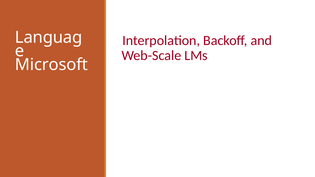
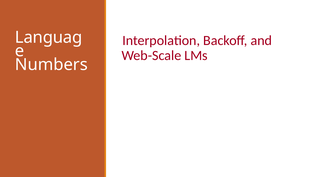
Microsoft: Microsoft -> Numbers (51, 65)
